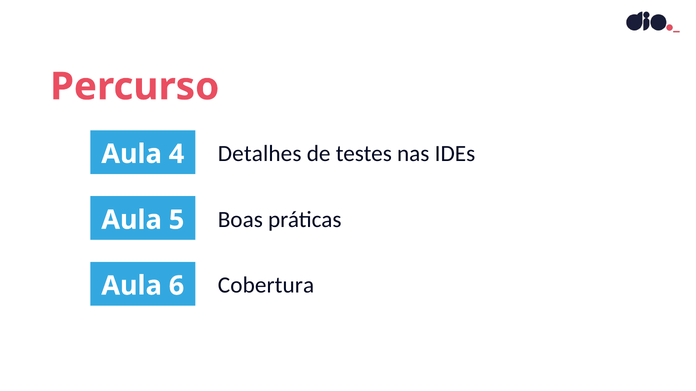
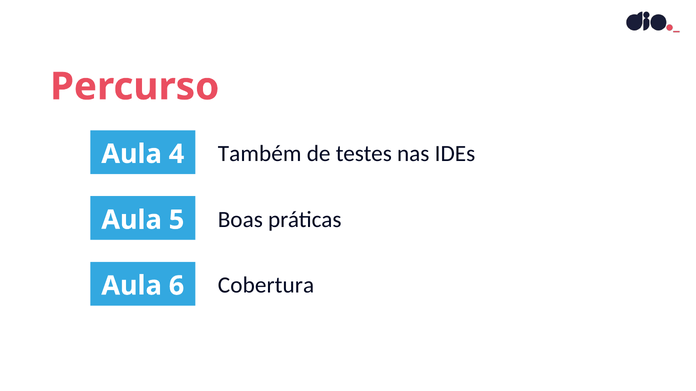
Detalhes: Detalhes -> Também (260, 154)
